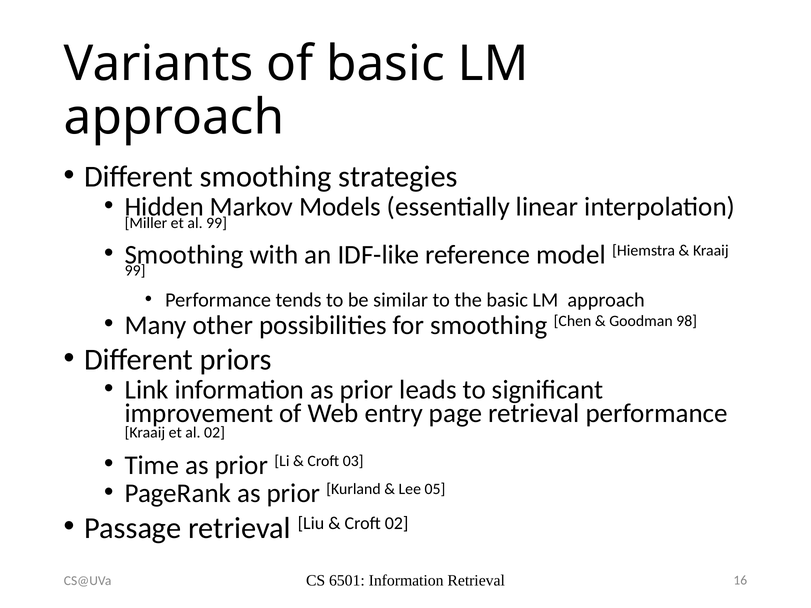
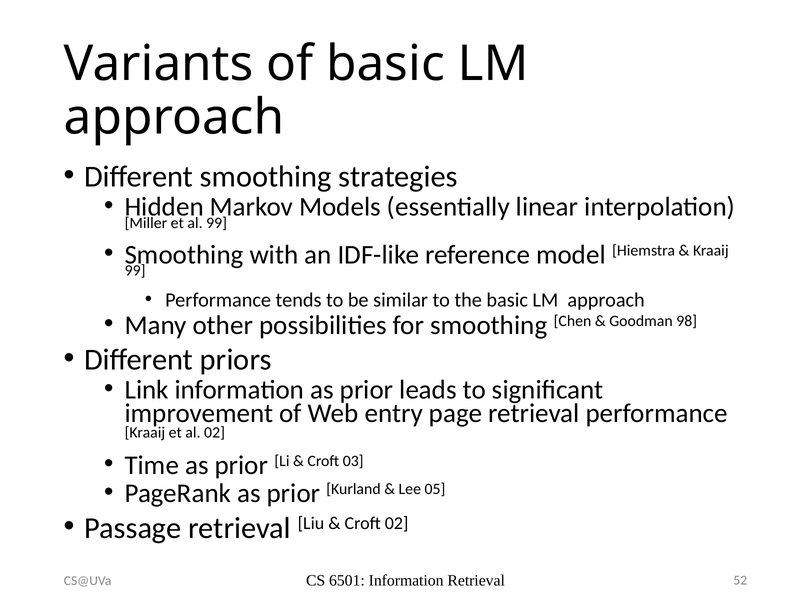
16: 16 -> 52 (740, 581)
